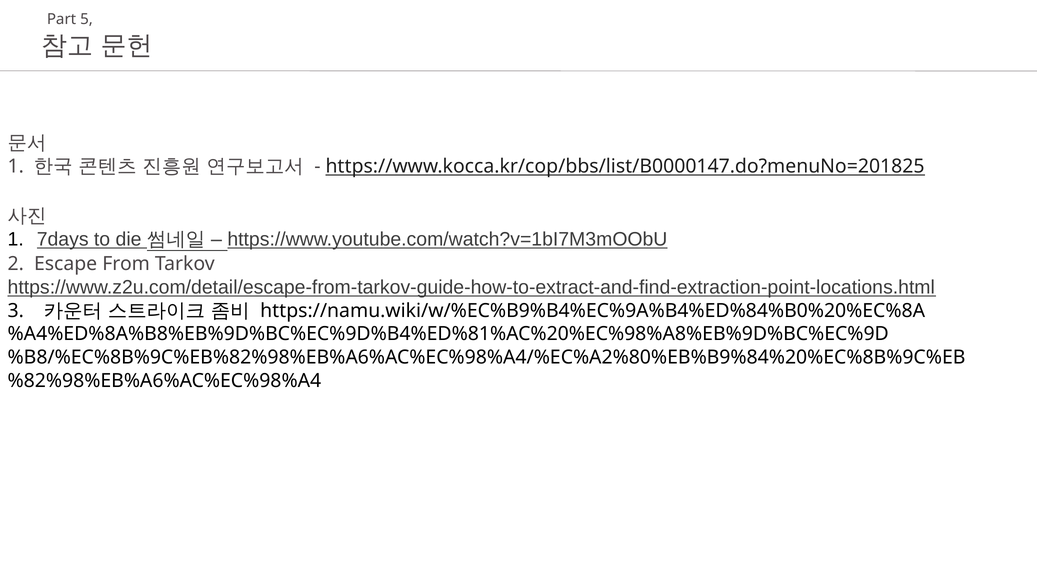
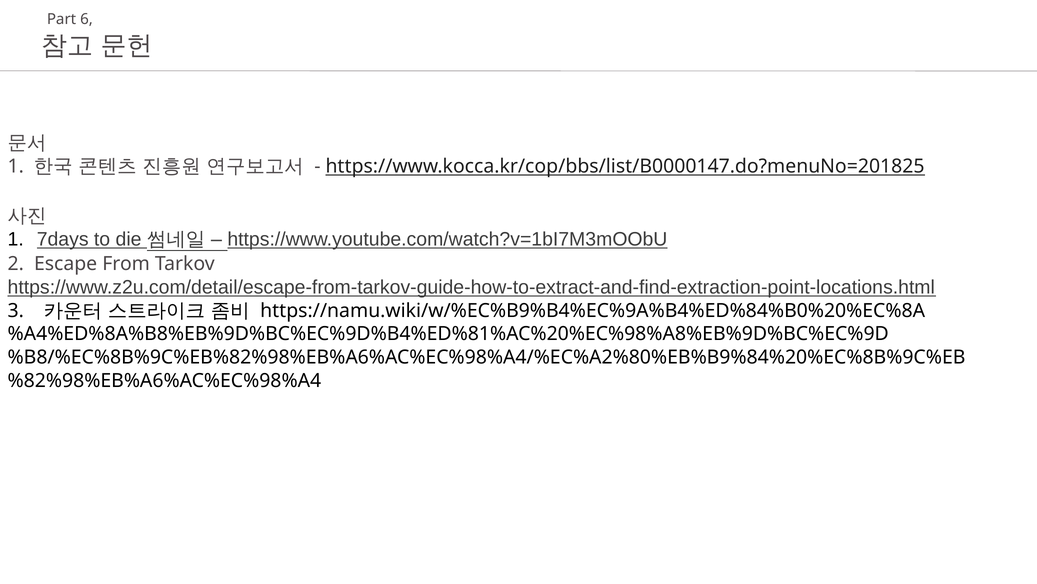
5: 5 -> 6 (87, 19)
